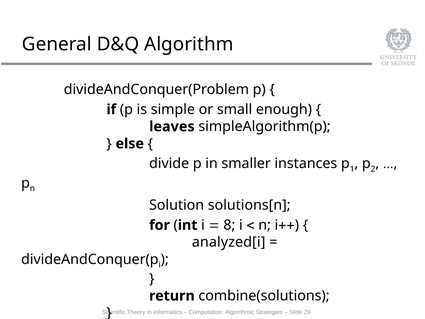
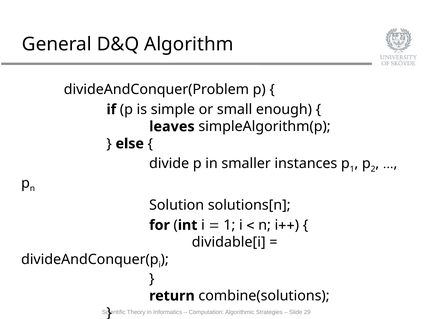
8: 8 -> 1 (229, 225)
analyzed[i: analyzed[i -> dividable[i (229, 242)
